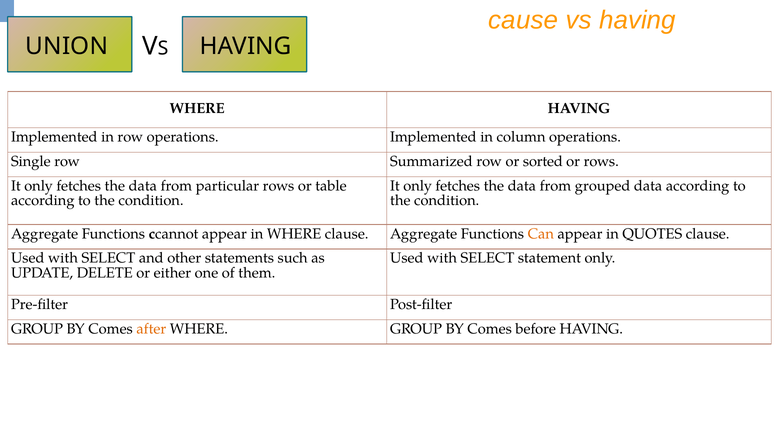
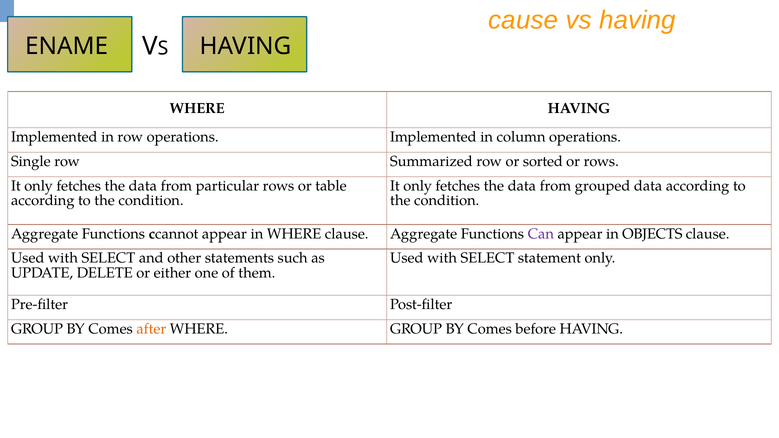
UNION: UNION -> ENAME (67, 46)
Can colour: orange -> purple (541, 234)
QUOTES: QUOTES -> OBJECTS (652, 234)
